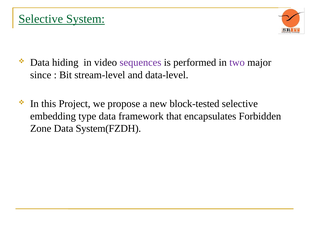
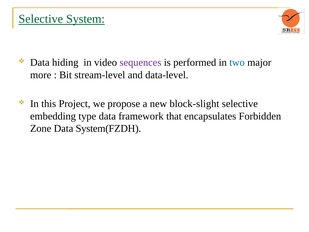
two colour: purple -> blue (237, 63)
since: since -> more (41, 75)
block-tested: block-tested -> block-slight (194, 104)
